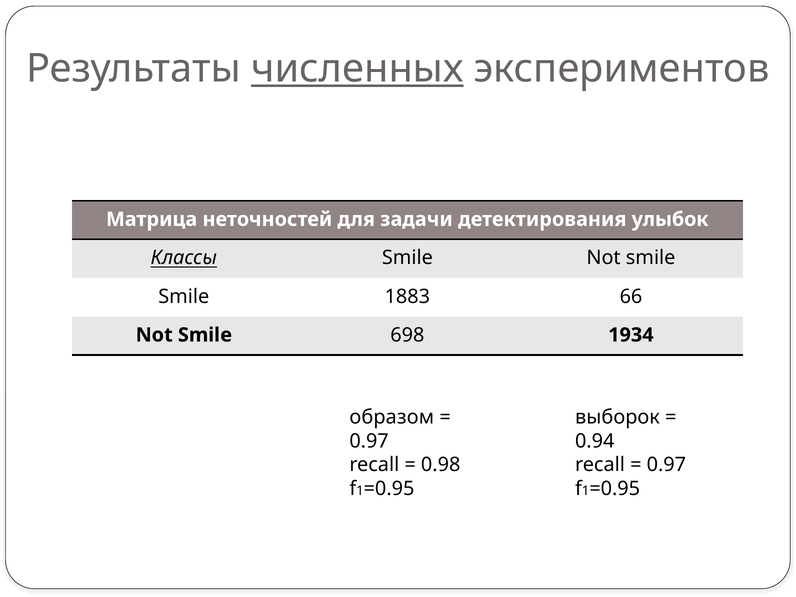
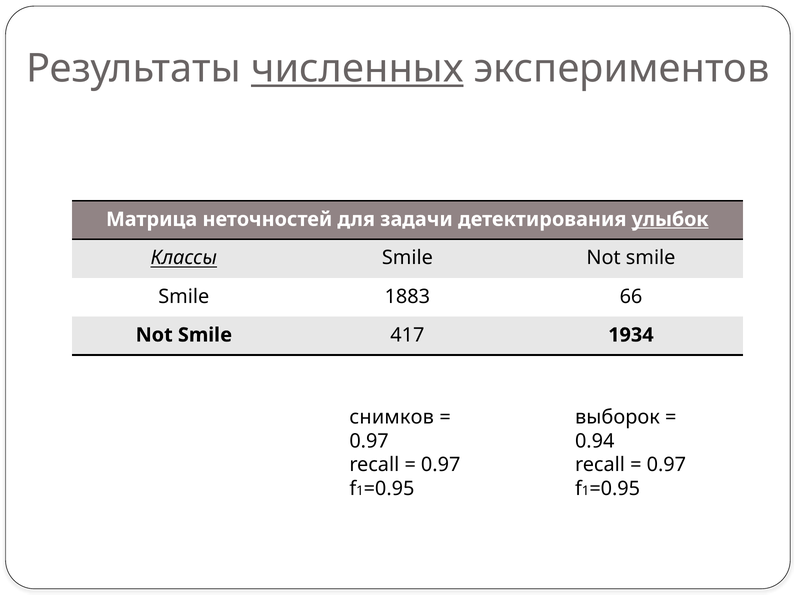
улыбок underline: none -> present (670, 219)
698: 698 -> 417 (407, 335)
образом: образом -> снимков (392, 417)
0.98: 0.98 -> 0.97 (441, 465)
